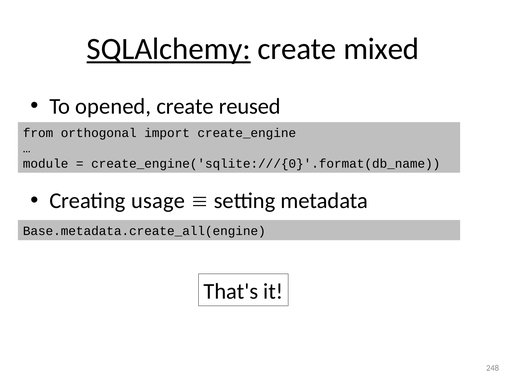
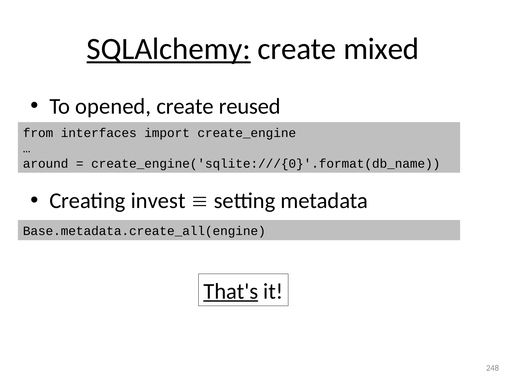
orthogonal: orthogonal -> interfaces (99, 133)
module: module -> around (46, 163)
usage: usage -> invest (158, 201)
That's underline: none -> present (231, 291)
